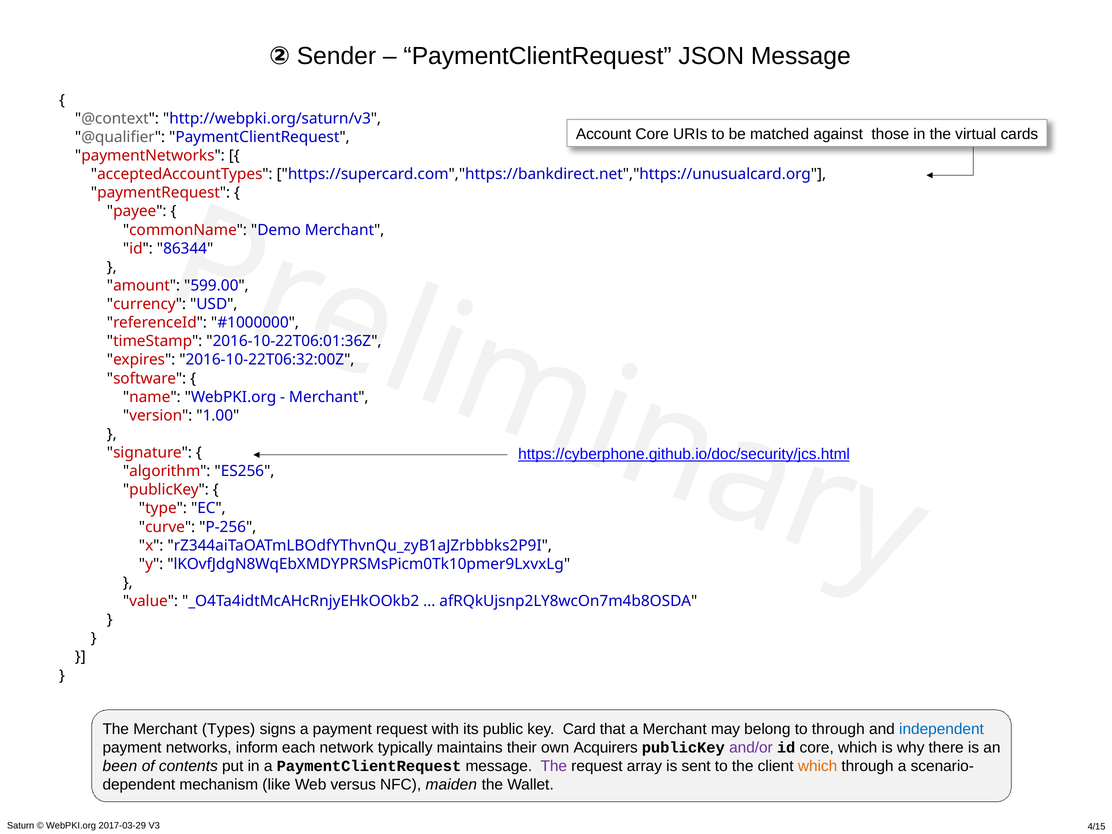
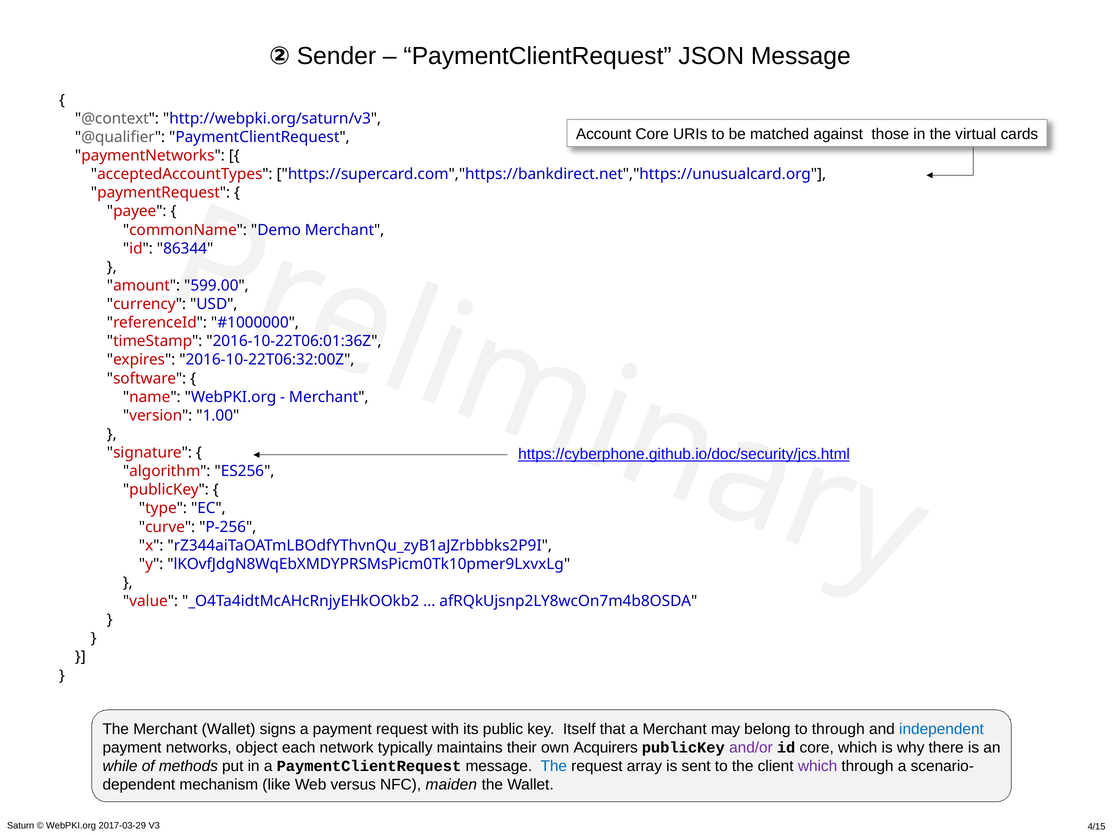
Merchant Types: Types -> Wallet (229, 729)
Card: Card -> Itself (579, 729)
inform: inform -> object (257, 748)
been: been -> while (120, 766)
contents: contents -> methods (188, 766)
The colour: purple -> blue (554, 766)
which colour: orange -> purple (818, 766)
